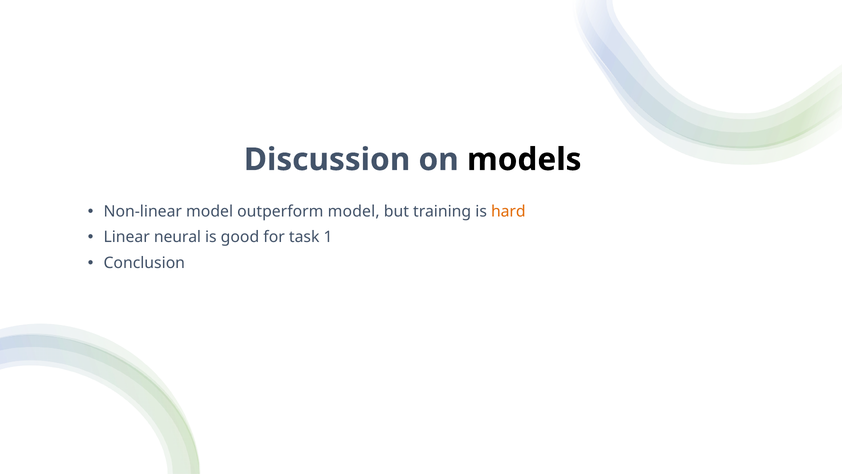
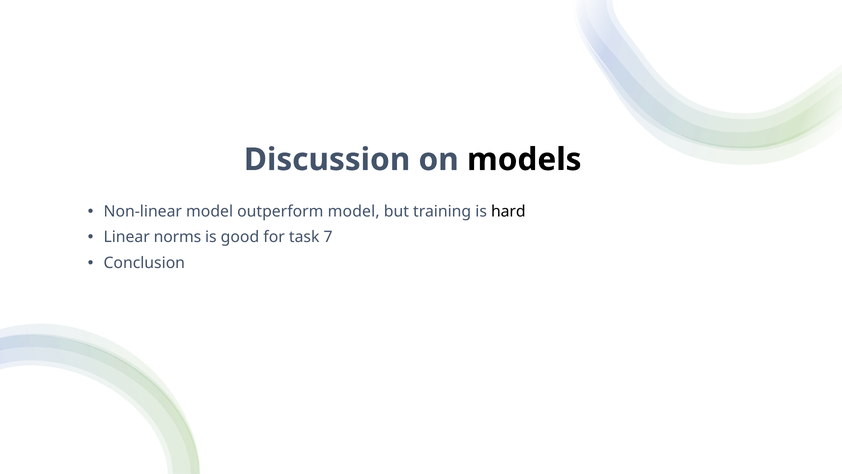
hard colour: orange -> black (508, 211)
neural: neural -> norms (177, 237)
1: 1 -> 7 (328, 237)
